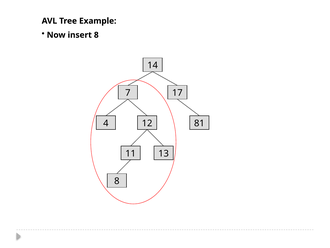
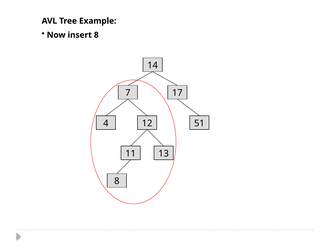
81: 81 -> 51 (199, 123)
